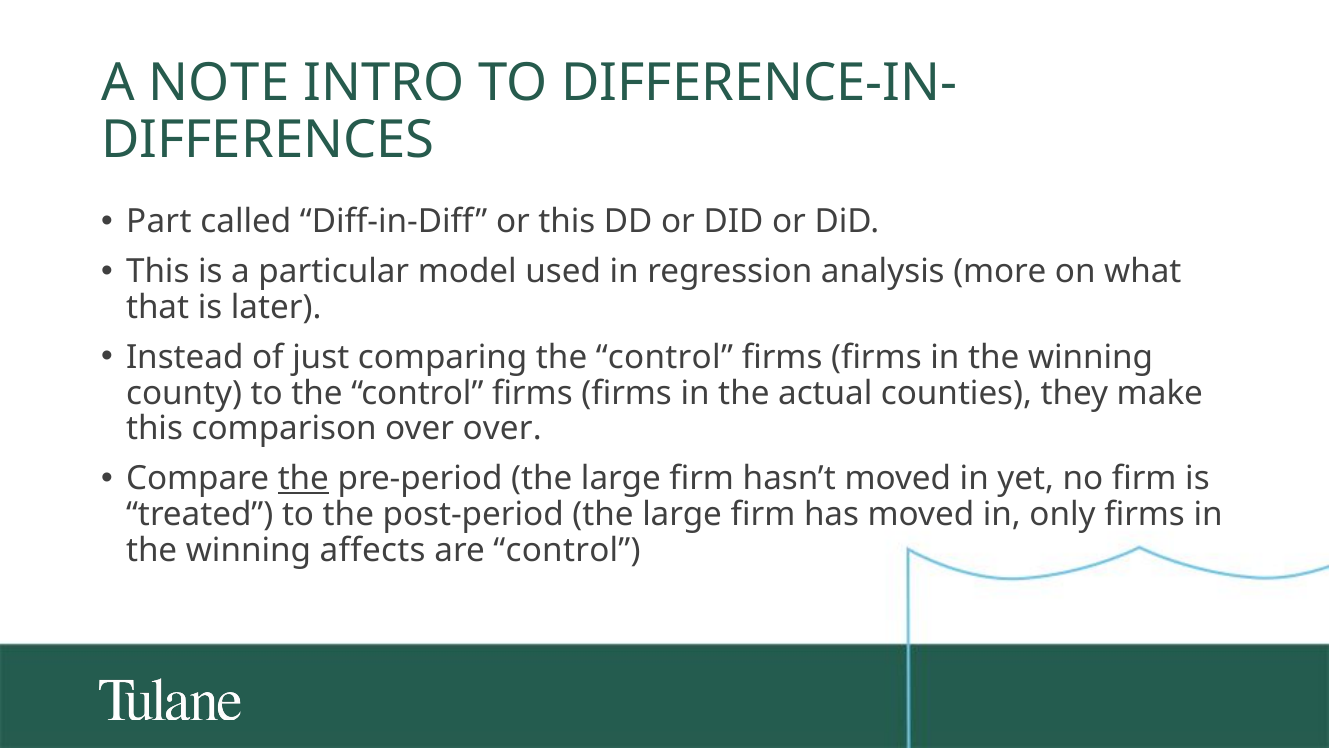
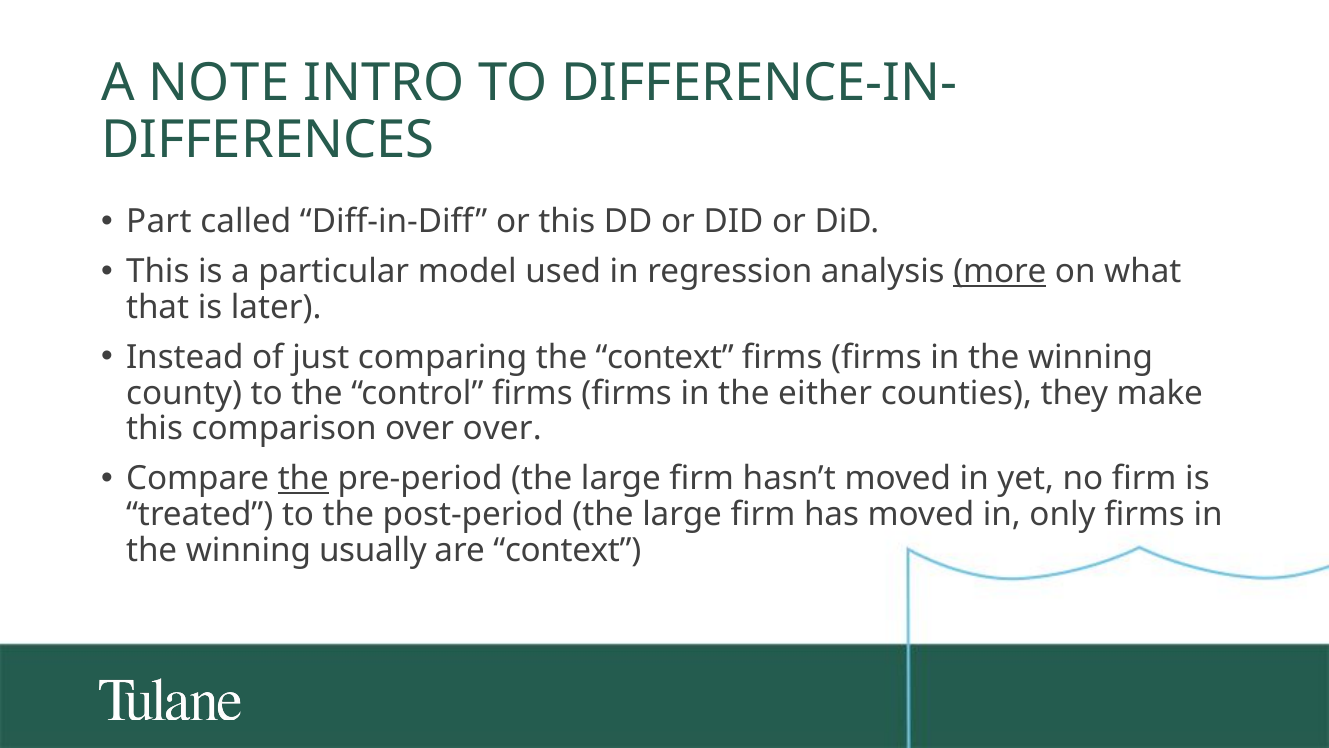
more underline: none -> present (1000, 271)
comparing the control: control -> context (665, 357)
actual: actual -> either (825, 393)
affects: affects -> usually (373, 550)
are control: control -> context (567, 550)
